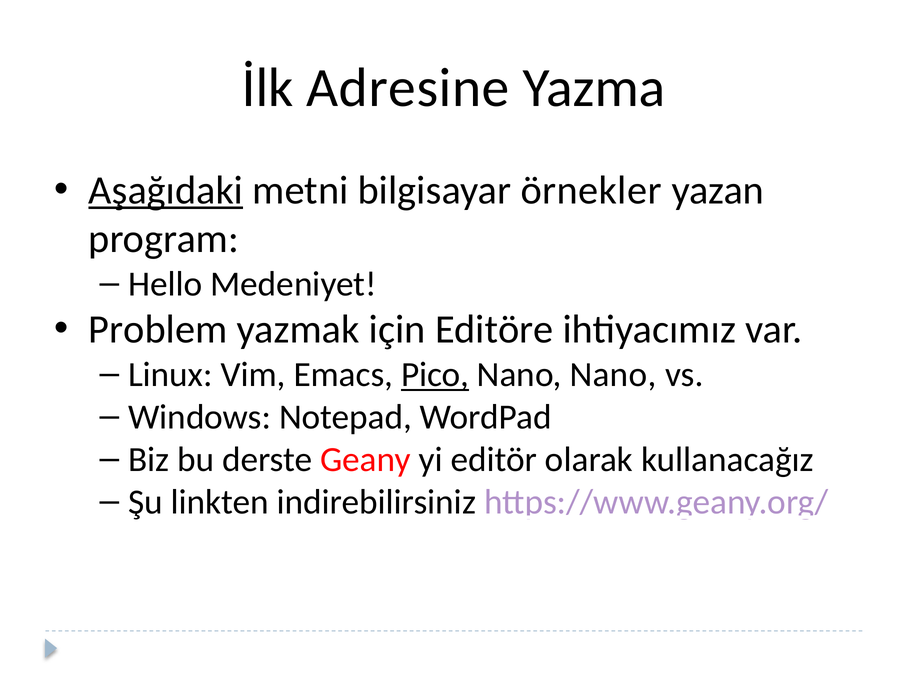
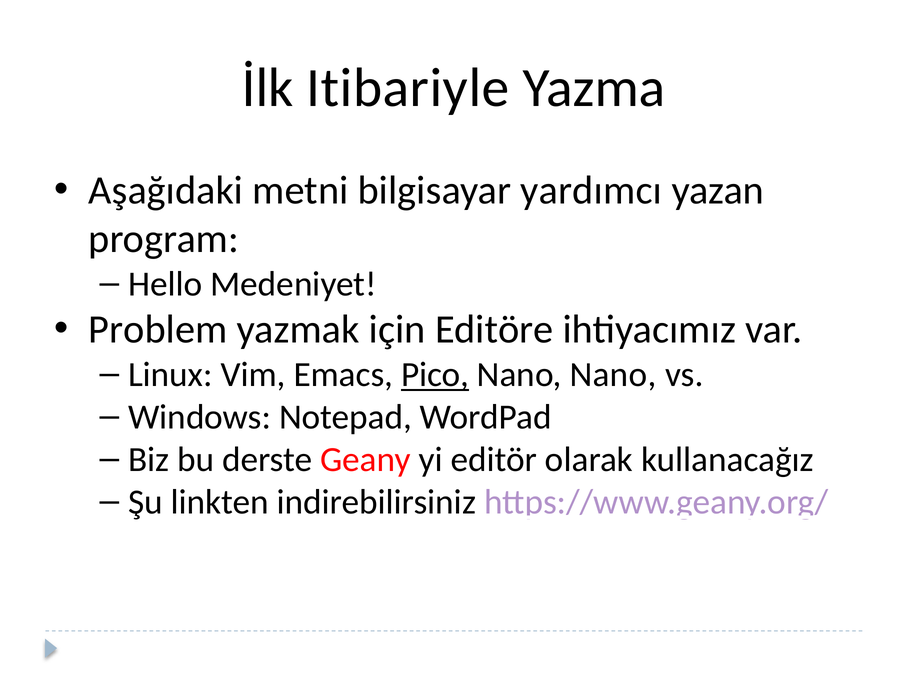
Adresine: Adresine -> Itibariyle (408, 88)
Aşağıdaki underline: present -> none (166, 190)
örnekler: örnekler -> yardımcı (591, 190)
